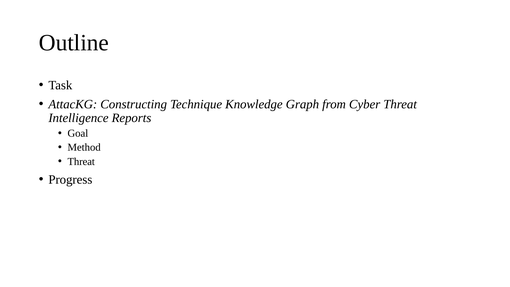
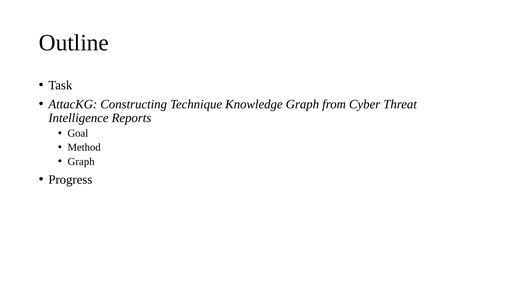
Threat: Threat -> Graph (81, 162)
